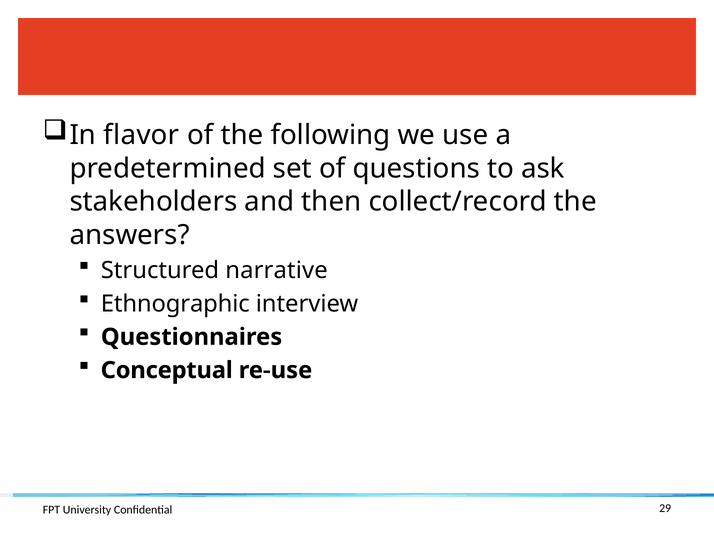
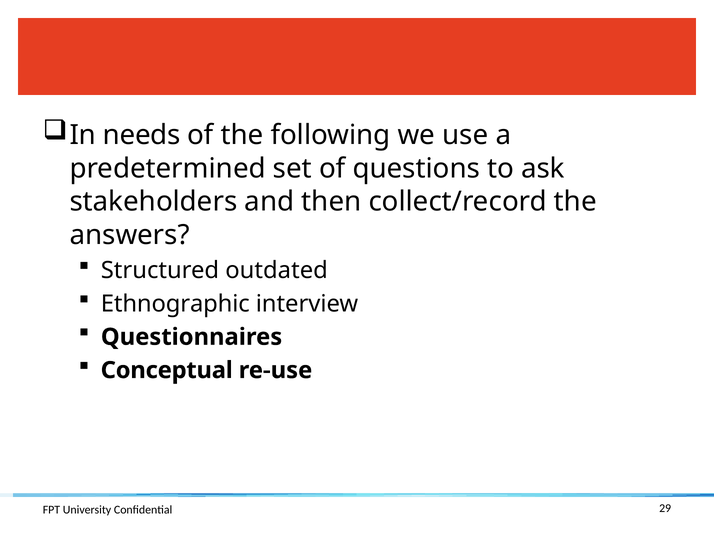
flavor: flavor -> needs (142, 135)
narrative: narrative -> outdated (277, 271)
